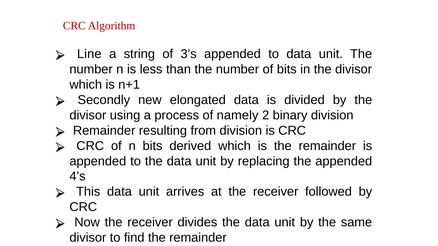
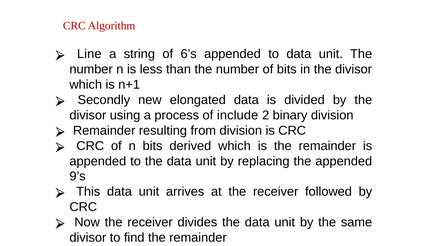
3’s: 3’s -> 6’s (189, 54)
namely: namely -> include (238, 115)
4’s: 4’s -> 9’s (78, 177)
